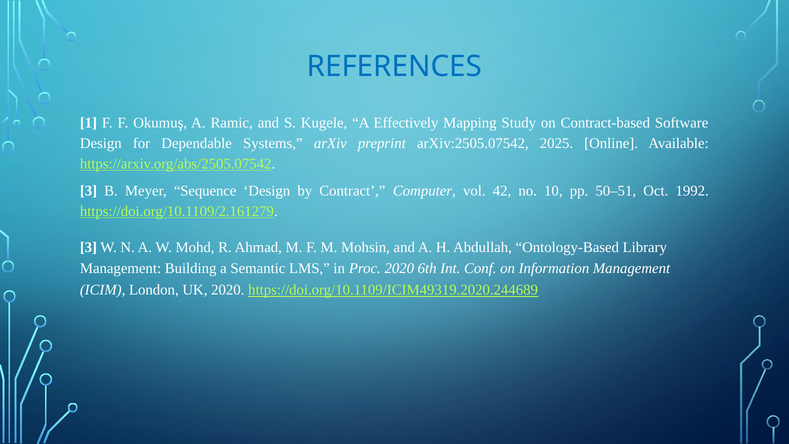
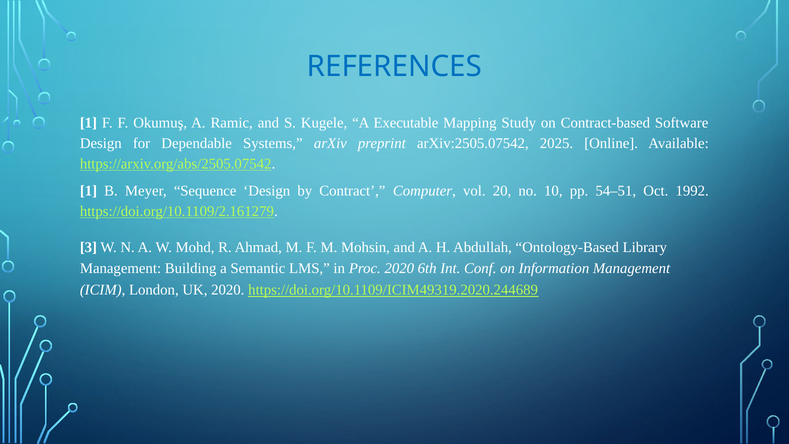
Effectively: Effectively -> Executable (406, 123)
3: 3 -> 1 (88, 191)
42: 42 -> 20 (502, 191)
50–51: 50–51 -> 54–51 (616, 191)
